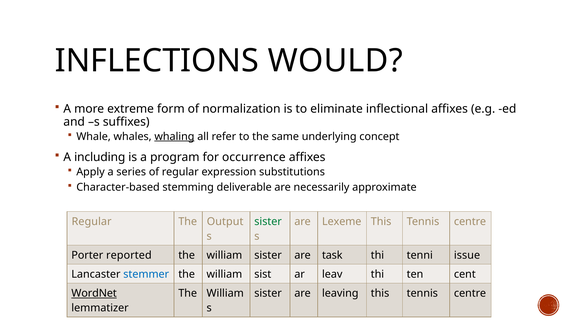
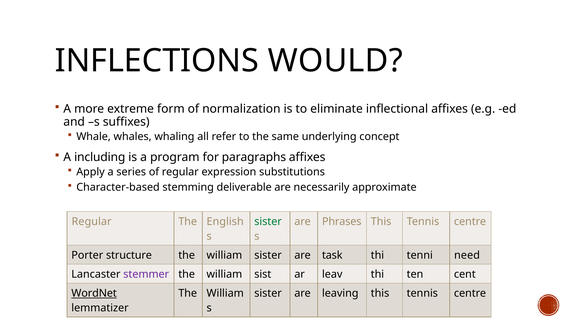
whaling underline: present -> none (174, 136)
occurrence: occurrence -> paragraphs (254, 157)
Output: Output -> English (225, 221)
Lexeme: Lexeme -> Phrases (342, 221)
reported: reported -> structure (129, 255)
issue: issue -> need (467, 255)
stemmer colour: blue -> purple (146, 274)
